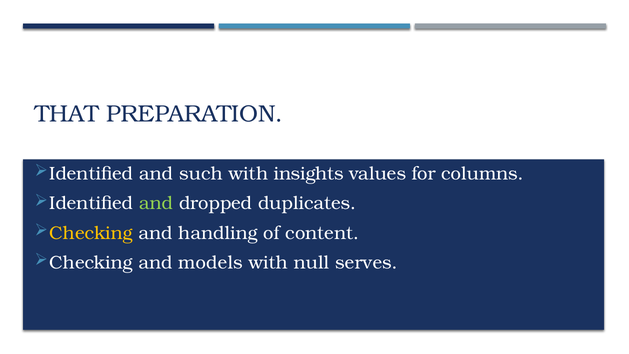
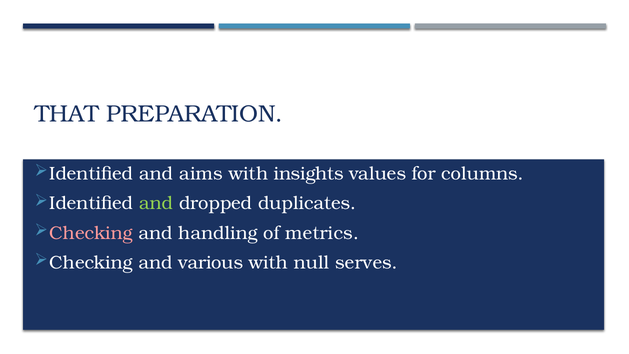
such: such -> aims (201, 174)
Checking colour: yellow -> pink (91, 233)
content: content -> metrics (322, 233)
models: models -> various (211, 262)
